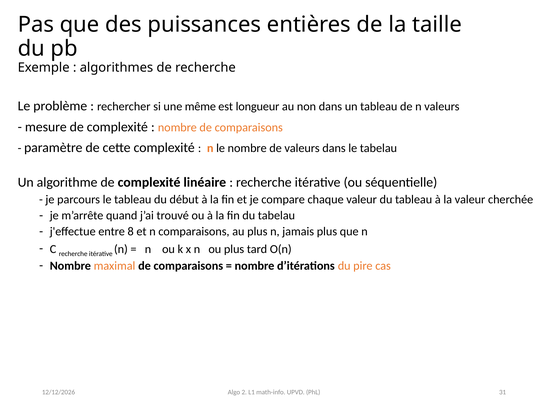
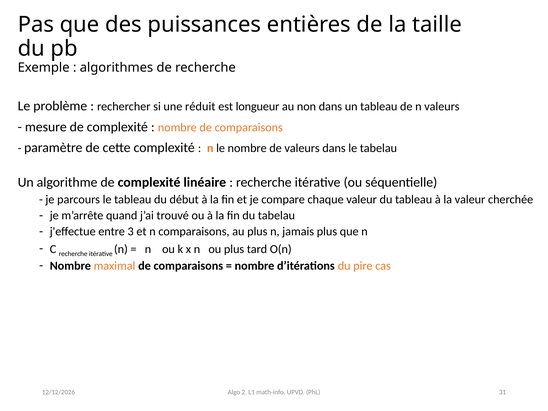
même: même -> réduit (200, 107)
8: 8 -> 3 (131, 232)
